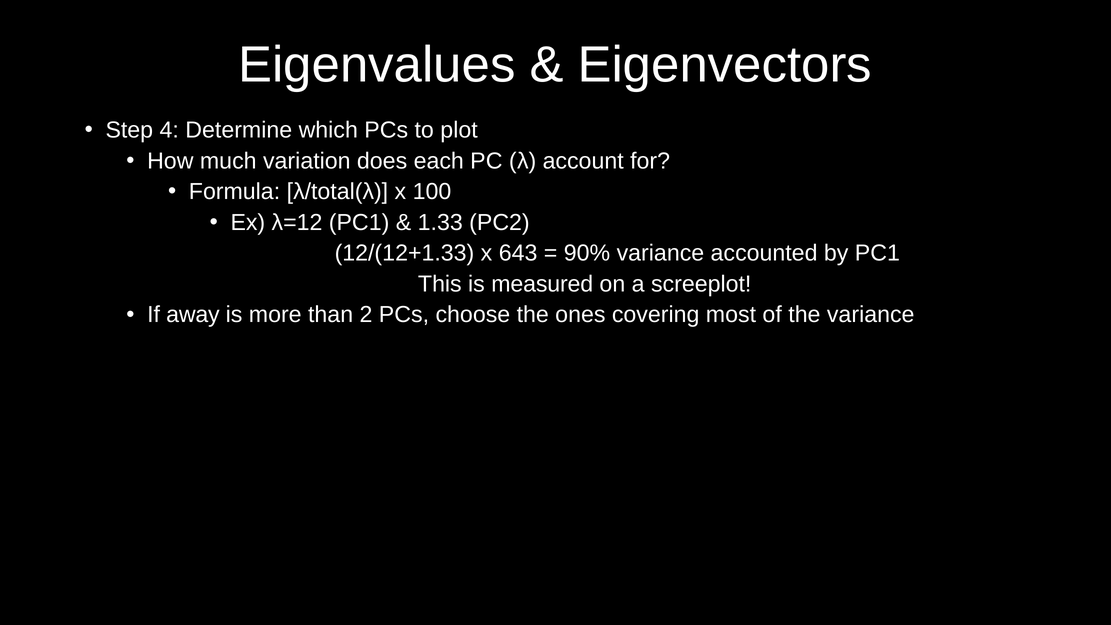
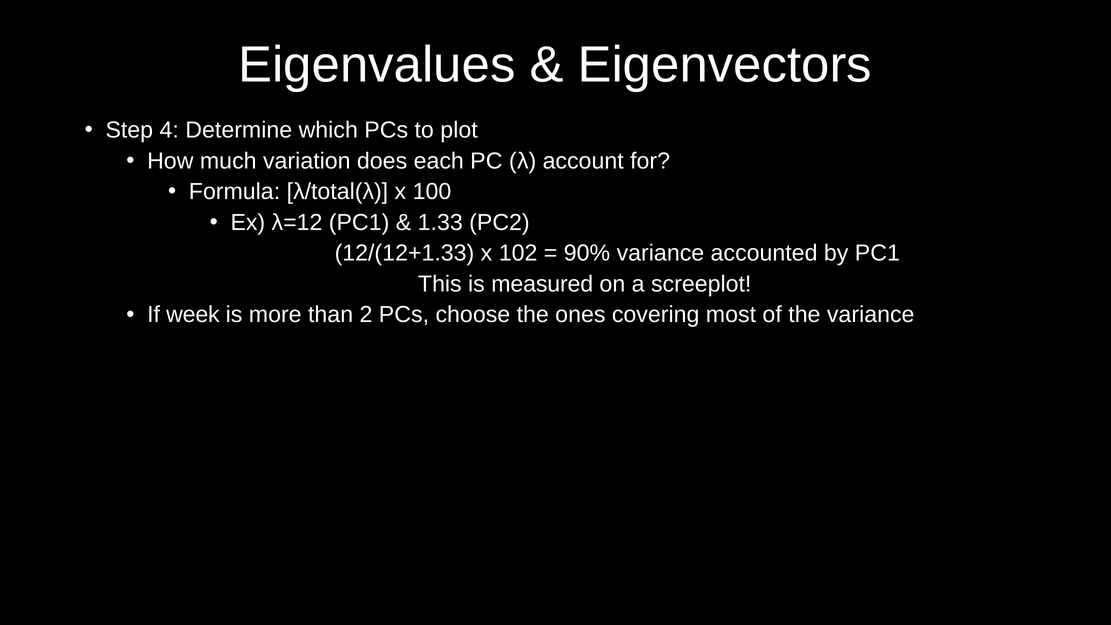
643: 643 -> 102 (518, 253)
away: away -> week (193, 315)
